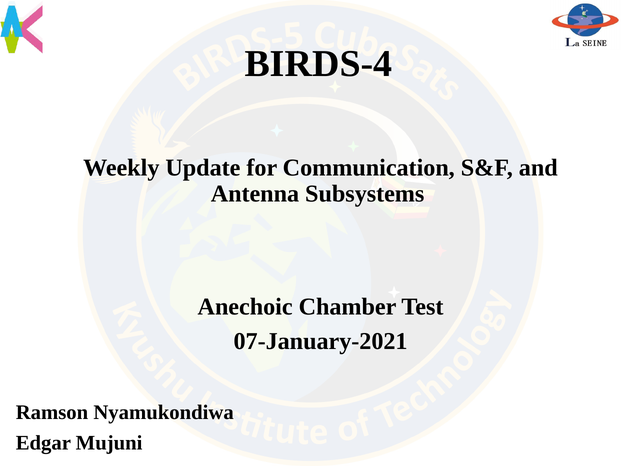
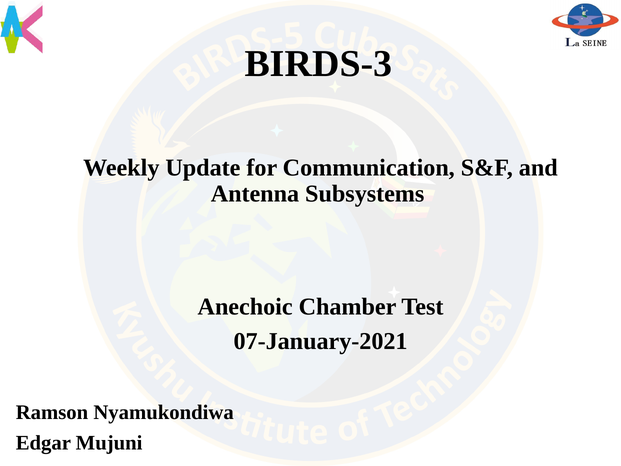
BIRDS-4: BIRDS-4 -> BIRDS-3 (318, 64)
